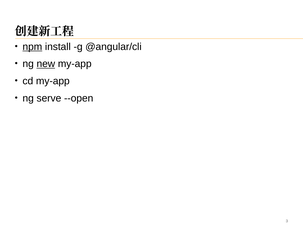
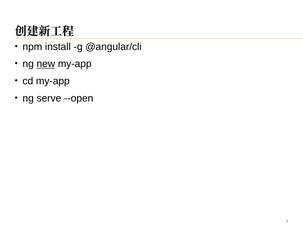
npm underline: present -> none (32, 47)
